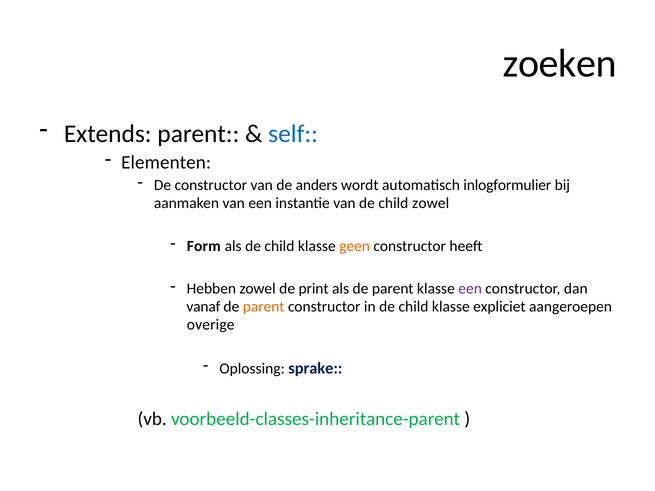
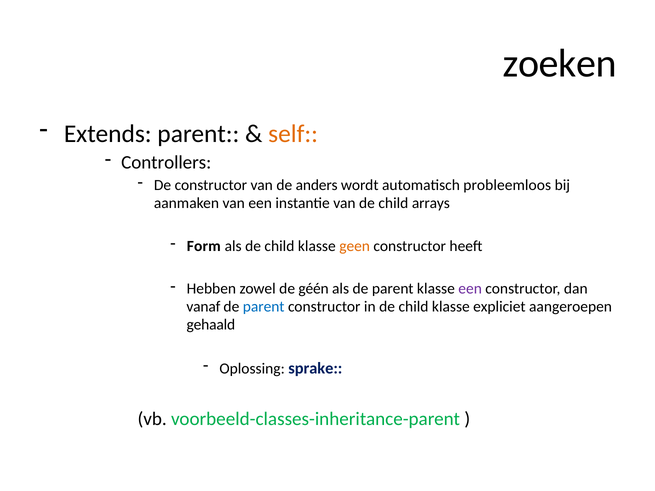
self colour: blue -> orange (293, 134)
Elementen: Elementen -> Controllers (166, 163)
inlogformulier: inlogformulier -> probleemloos (507, 185)
child zowel: zowel -> arrays (431, 203)
print: print -> géén (314, 289)
parent colour: orange -> blue (264, 307)
overige: overige -> gehaald (211, 325)
